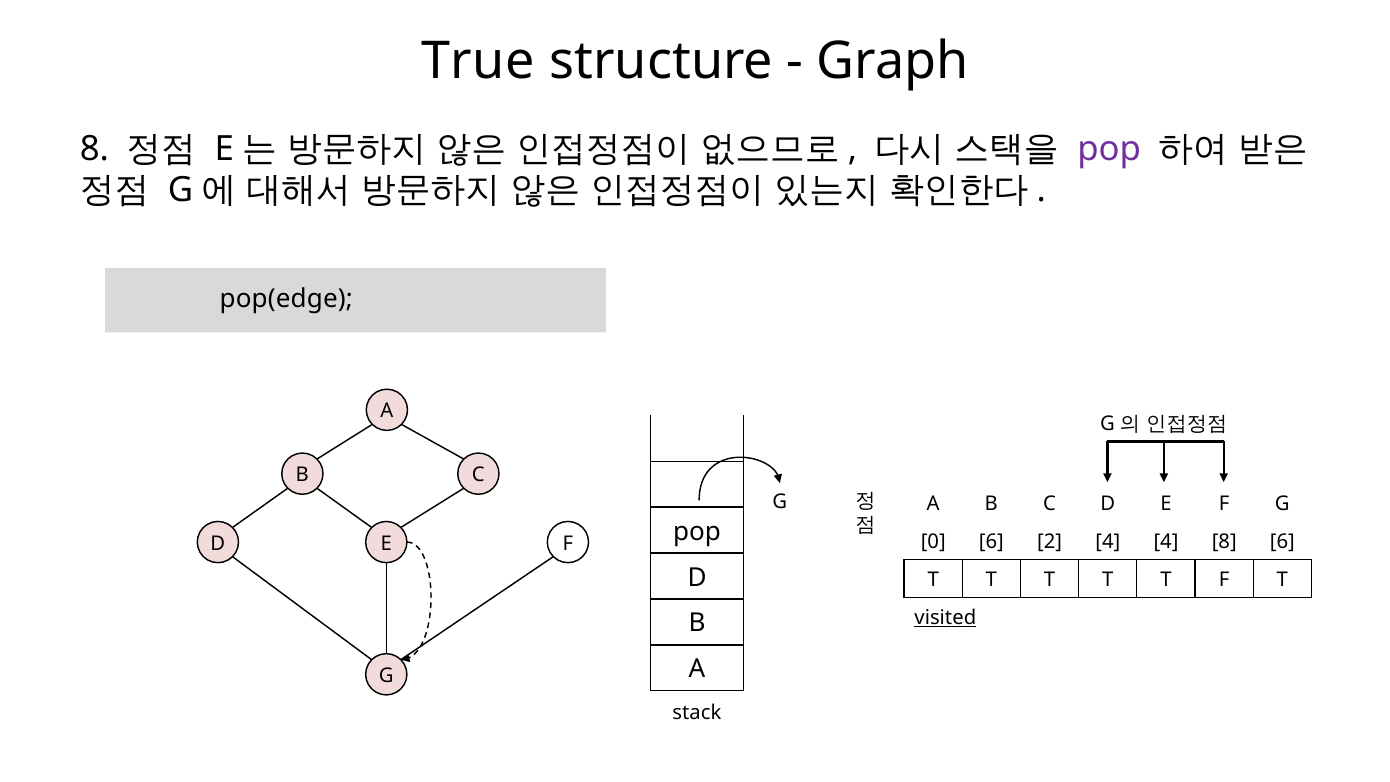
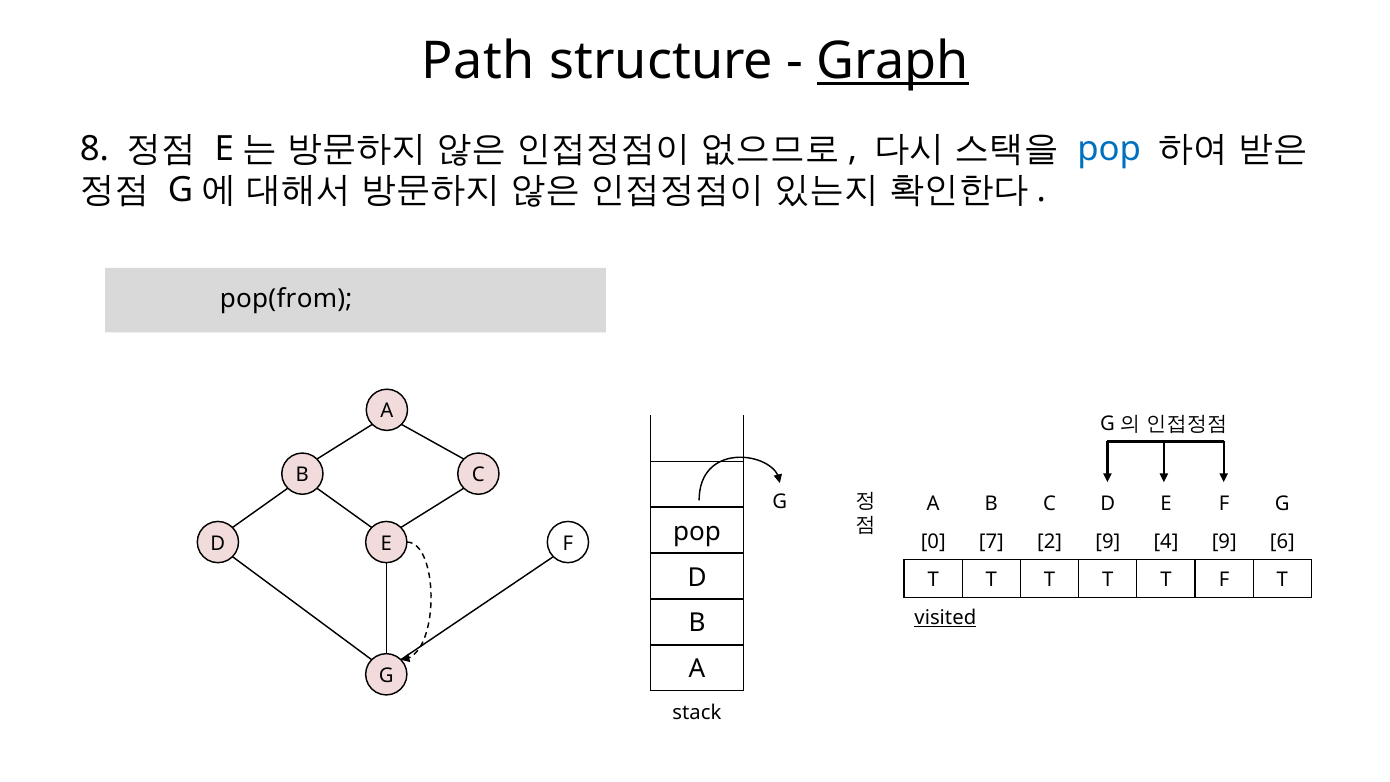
True: True -> Path (478, 61)
Graph underline: none -> present (893, 61)
pop colour: purple -> blue (1109, 149)
pop(edge: pop(edge -> pop(from (286, 299)
0 6: 6 -> 7 (991, 541)
2 4: 4 -> 9 (1108, 541)
4 8: 8 -> 9 (1224, 541)
